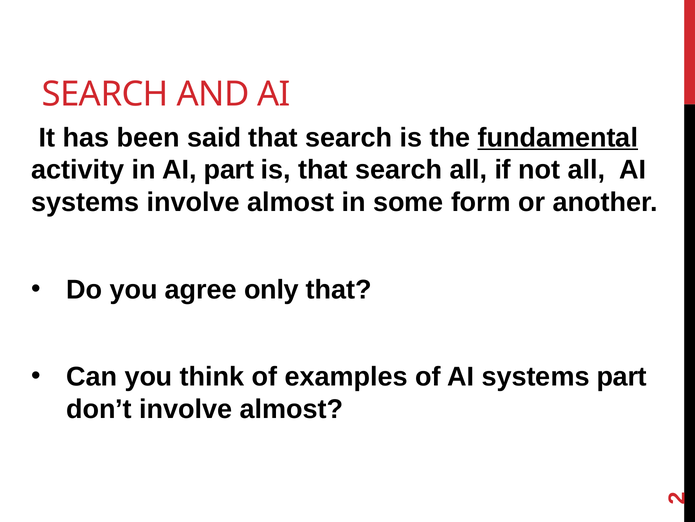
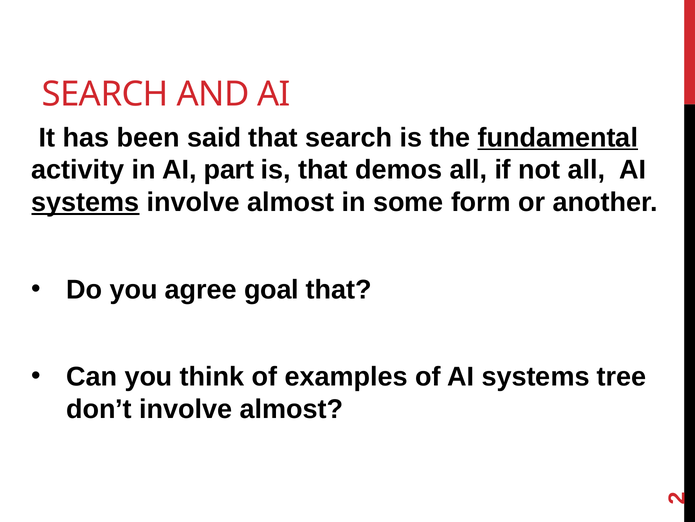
is that search: search -> demos (399, 170)
systems underline: none -> present (85, 202)
only: only -> goal (271, 289)
systems part: part -> tree (622, 376)
